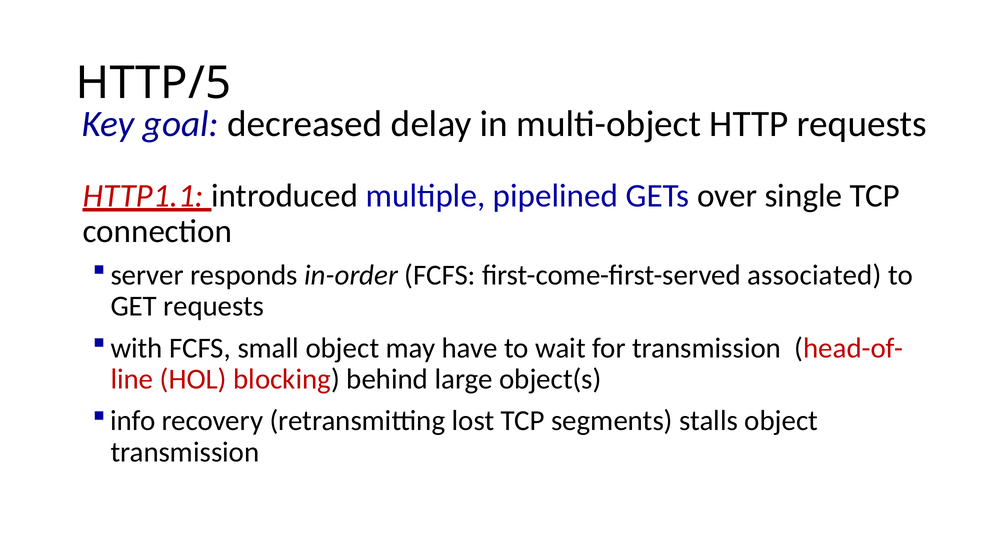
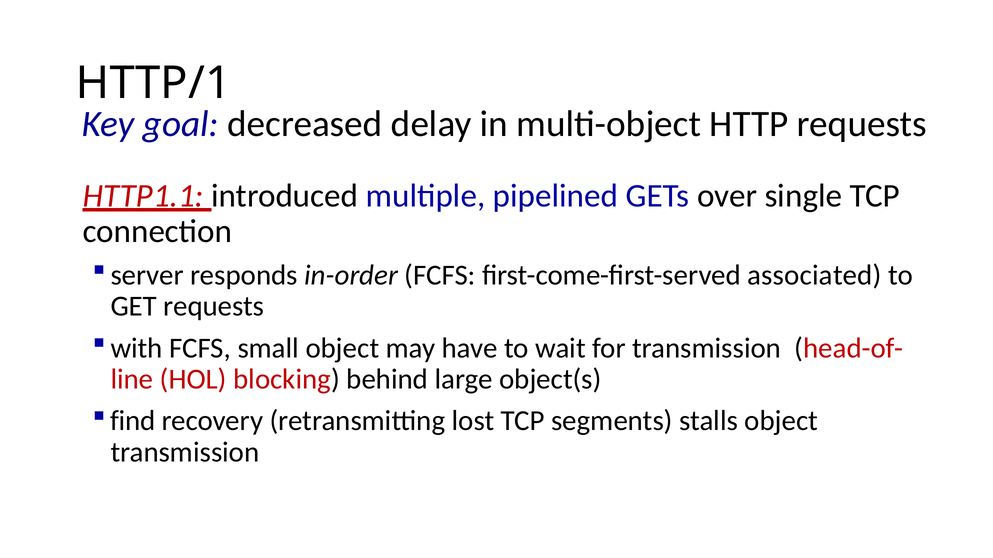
HTTP/5: HTTP/5 -> HTTP/1 (153, 83)
info: info -> find (133, 421)
